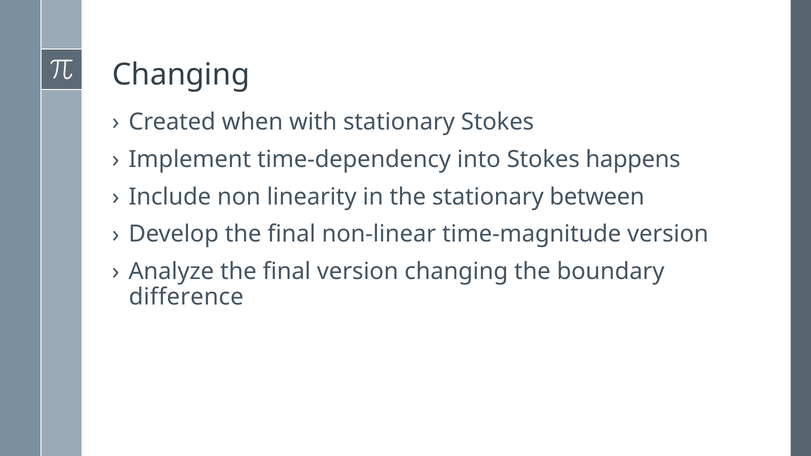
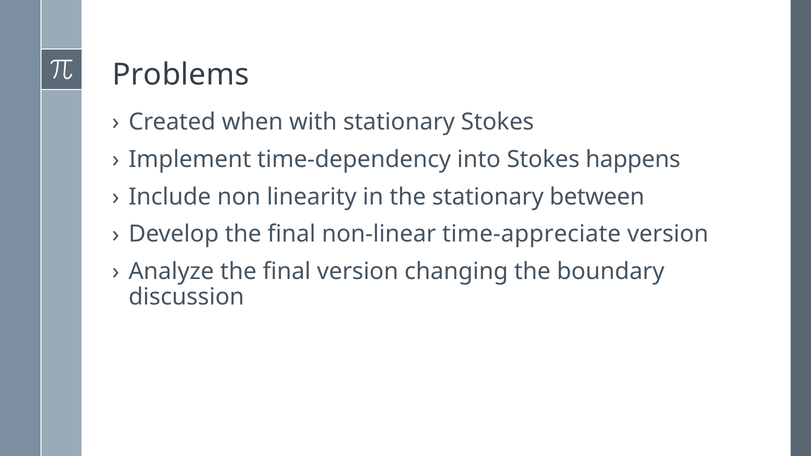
Changing: Changing -> Problems (181, 75)
time-magnitude: time-magnitude -> time-appreciate (532, 234)
difference: difference -> discussion (186, 297)
